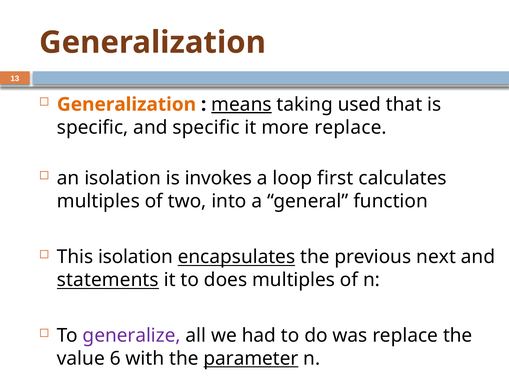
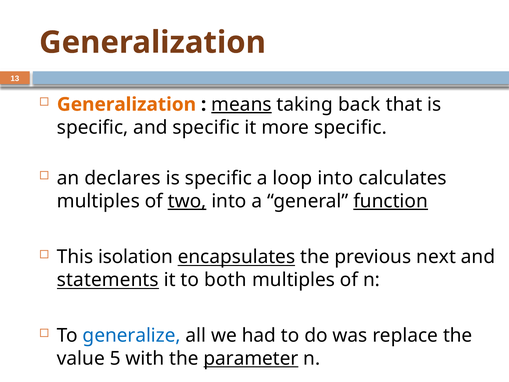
used: used -> back (359, 104)
more replace: replace -> specific (351, 127)
an isolation: isolation -> declares (123, 178)
invokes: invokes -> specific (218, 178)
loop first: first -> into (335, 178)
two underline: none -> present (187, 201)
function underline: none -> present (391, 201)
does: does -> both (225, 280)
generalize colour: purple -> blue (132, 335)
6: 6 -> 5 (115, 358)
